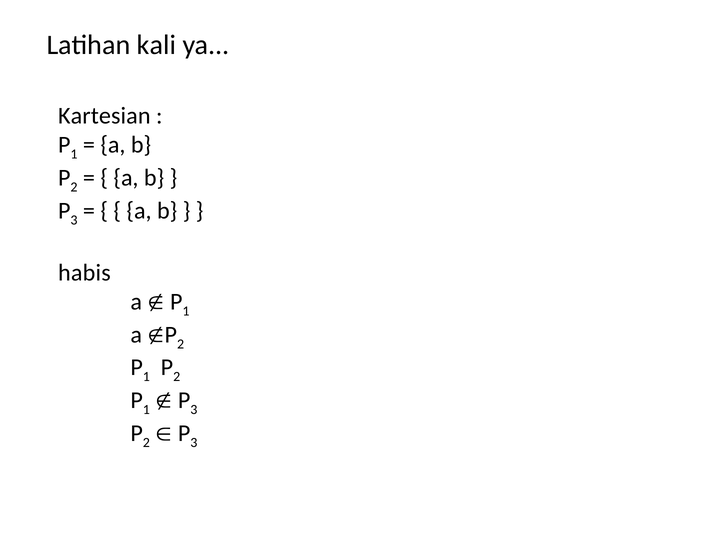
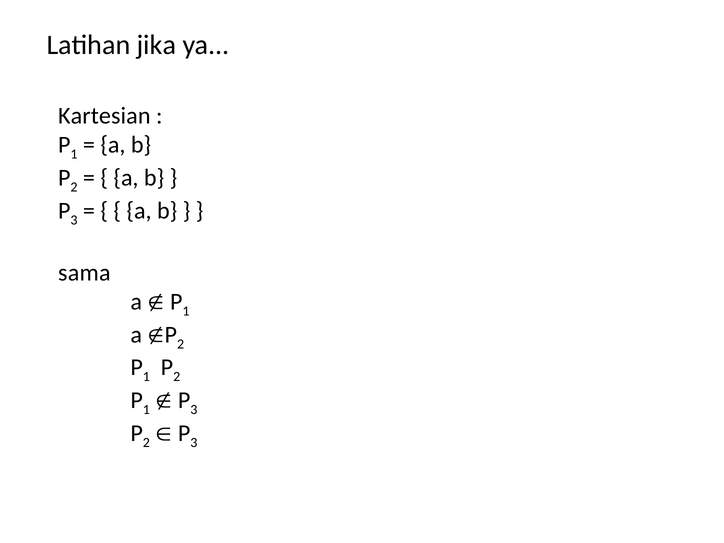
kali: kali -> jika (156, 45)
habis: habis -> sama (84, 273)
